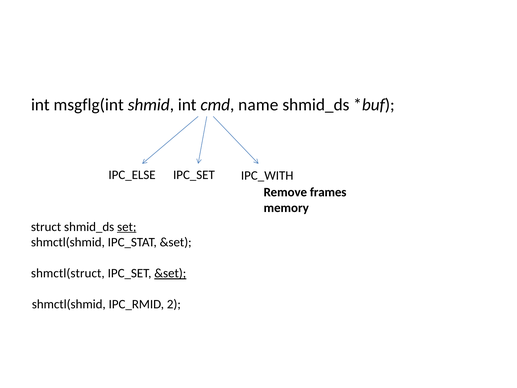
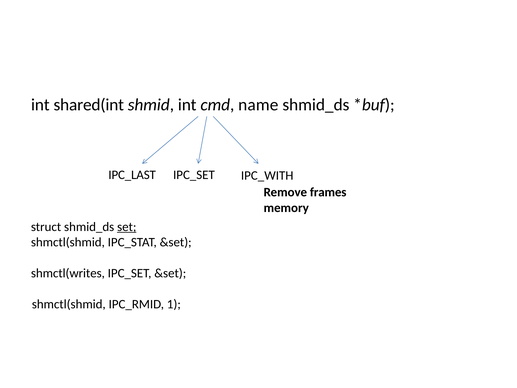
msgflg(int: msgflg(int -> shared(int (89, 105)
IPC_ELSE: IPC_ELSE -> IPC_LAST (132, 175)
shmctl(struct: shmctl(struct -> shmctl(writes (68, 273)
&set underline: present -> none (170, 273)
2: 2 -> 1 (174, 304)
